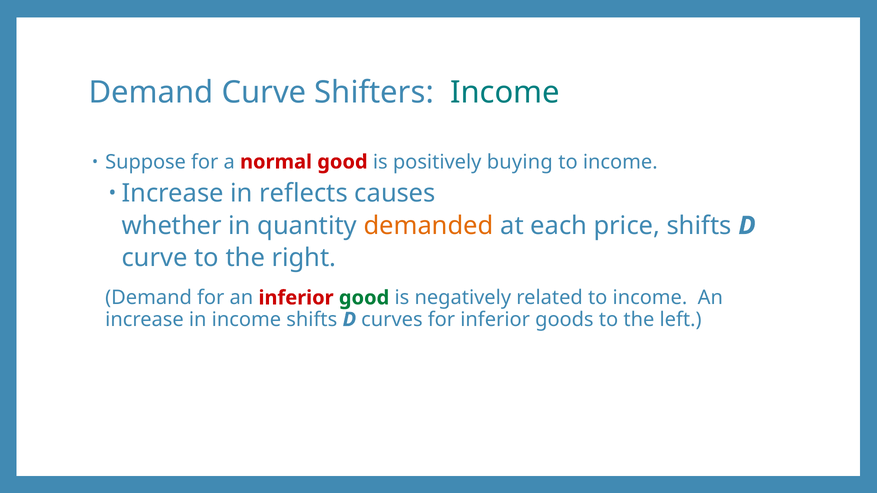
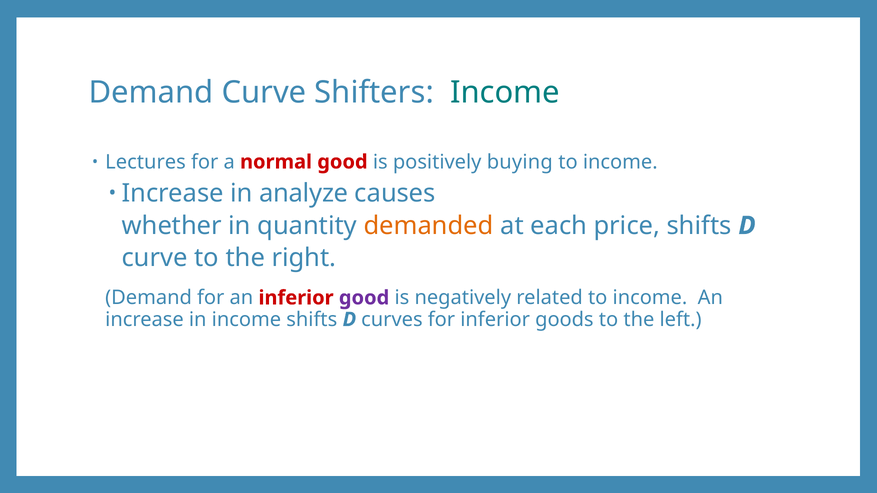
Suppose: Suppose -> Lectures (146, 162)
reflects: reflects -> analyze (304, 193)
good colour: green -> purple (364, 298)
